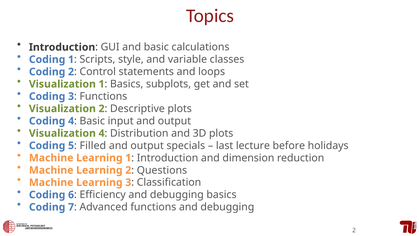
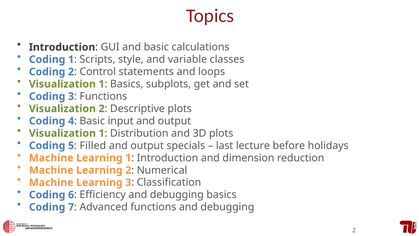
4: 4 -> 1 (102, 133)
Questions: Questions -> Numerical (162, 170)
